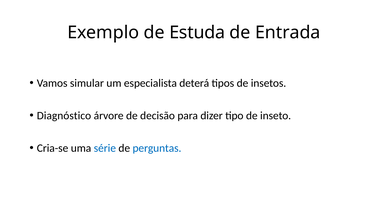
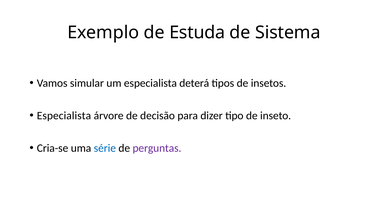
Entrada: Entrada -> Sistema (288, 33)
Diagnóstico: Diagnóstico -> Especialista (64, 116)
perguntas colour: blue -> purple (157, 148)
